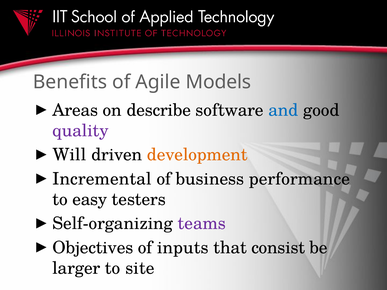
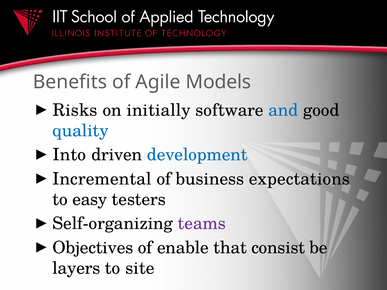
Areas: Areas -> Risks (75, 110)
describe: describe -> initially (159, 110)
quality colour: purple -> blue (81, 131)
Will: Will -> Into (69, 155)
development colour: orange -> blue (197, 155)
performance: performance -> expectations (299, 179)
inputs: inputs -> enable (183, 248)
larger: larger -> layers (76, 268)
